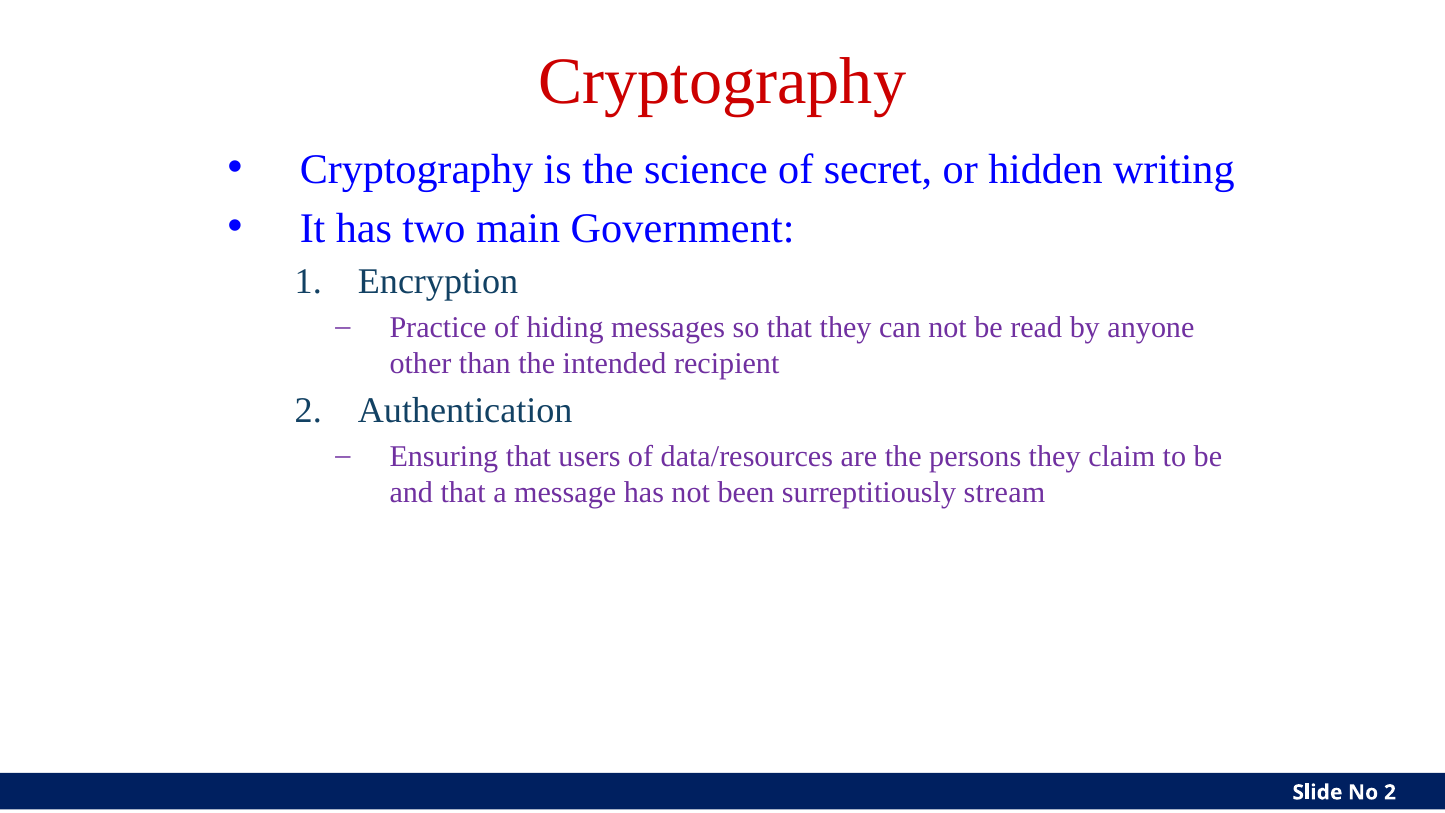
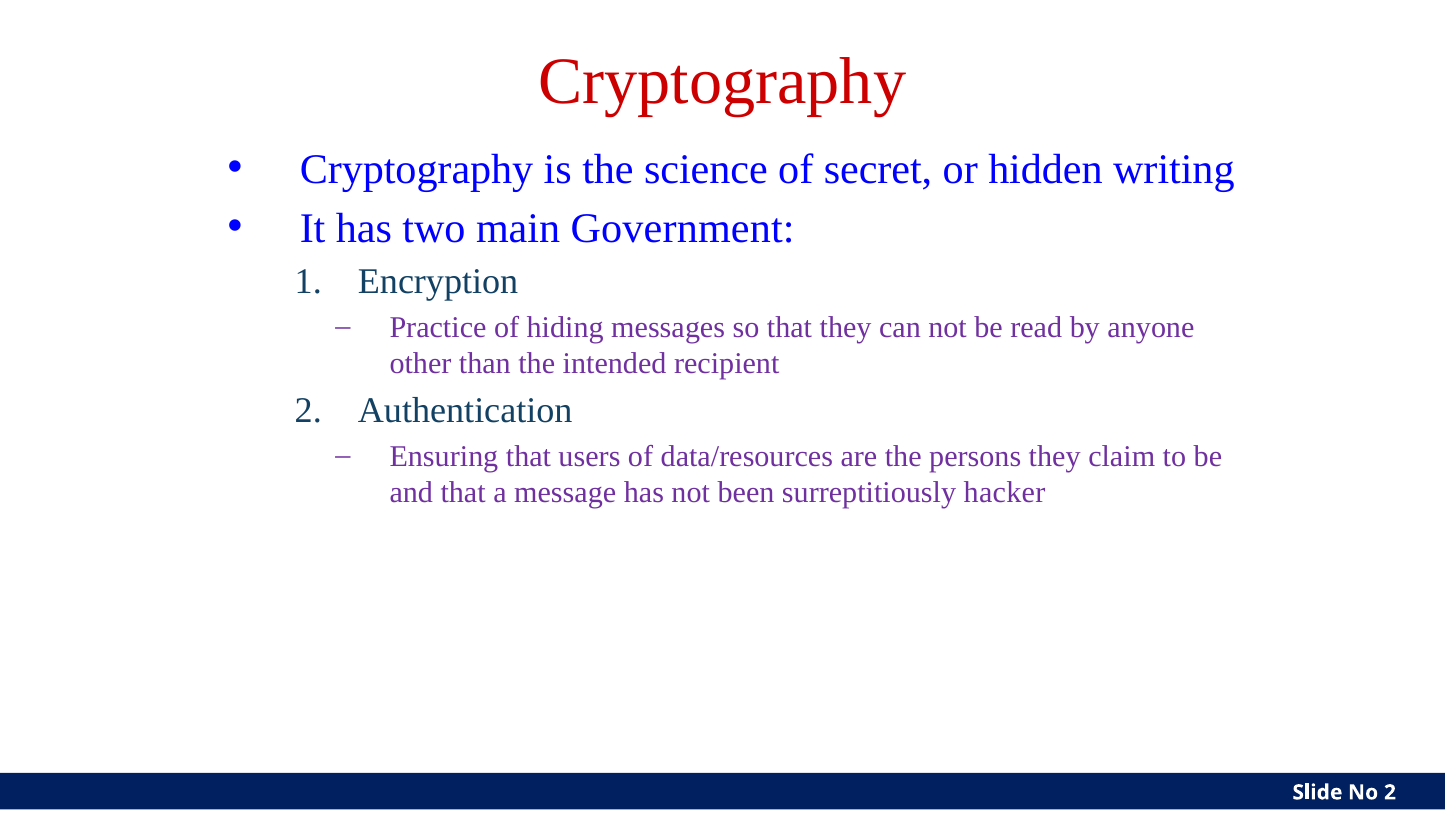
stream: stream -> hacker (1005, 492)
